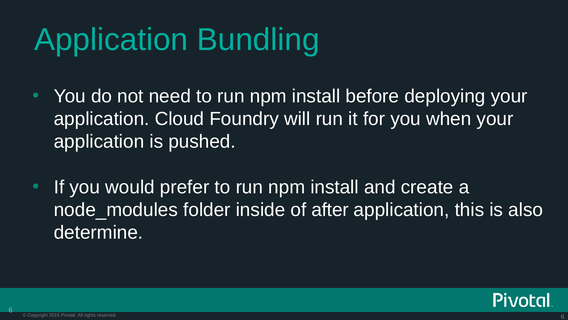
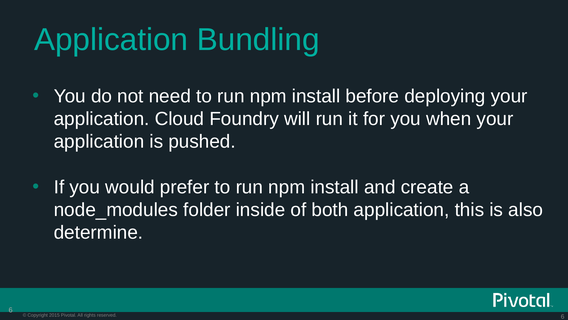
after: after -> both (330, 210)
